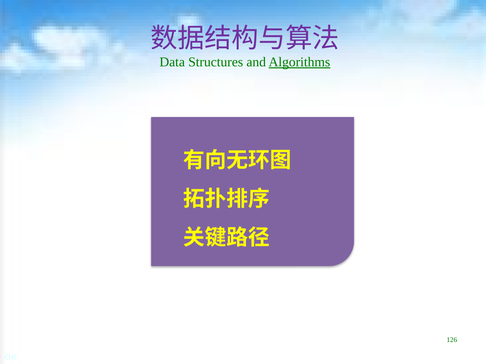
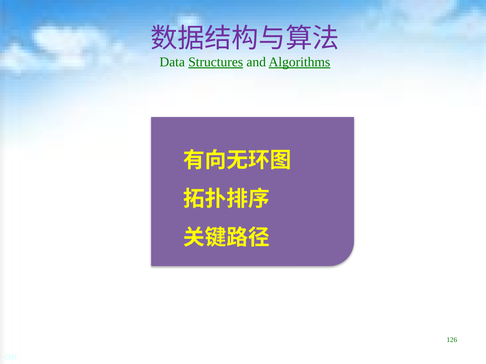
Structures underline: none -> present (216, 62)
